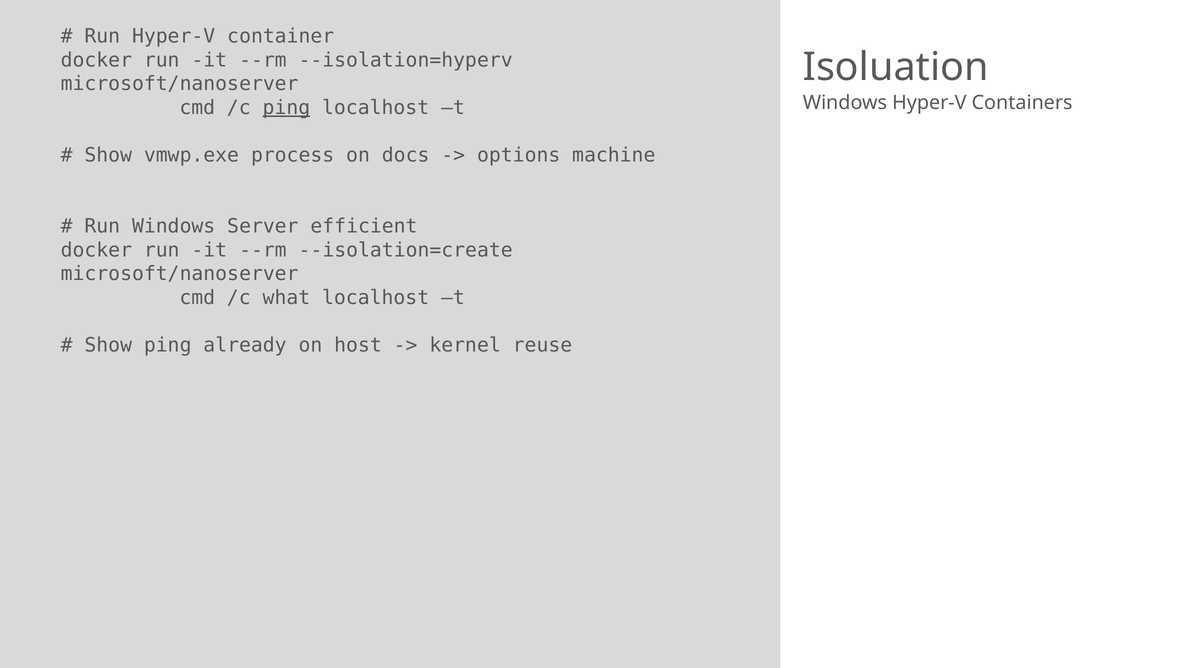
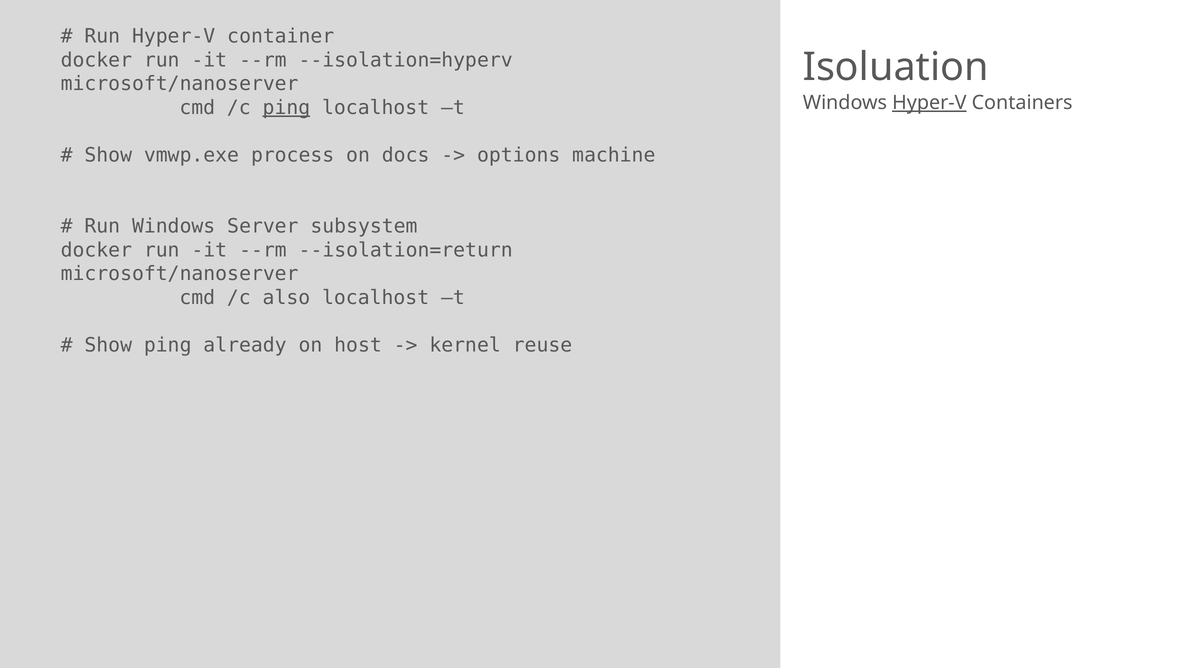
Hyper-V underline: none -> present (929, 103)
efficient: efficient -> subsystem (364, 226)
--isolation=create: --isolation=create -> --isolation=return (406, 250)
what: what -> also (286, 298)
